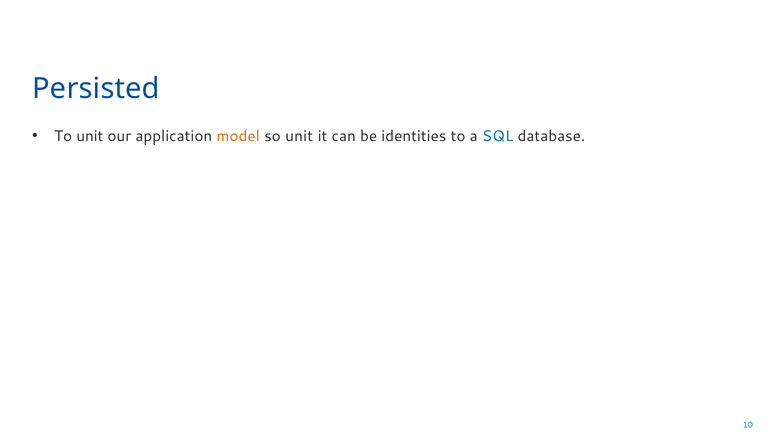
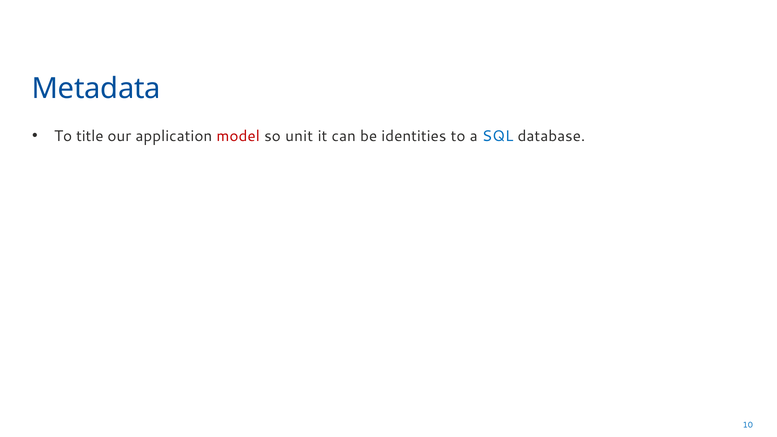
Persisted: Persisted -> Metadata (96, 88)
To unit: unit -> title (90, 136)
model colour: orange -> red (238, 136)
